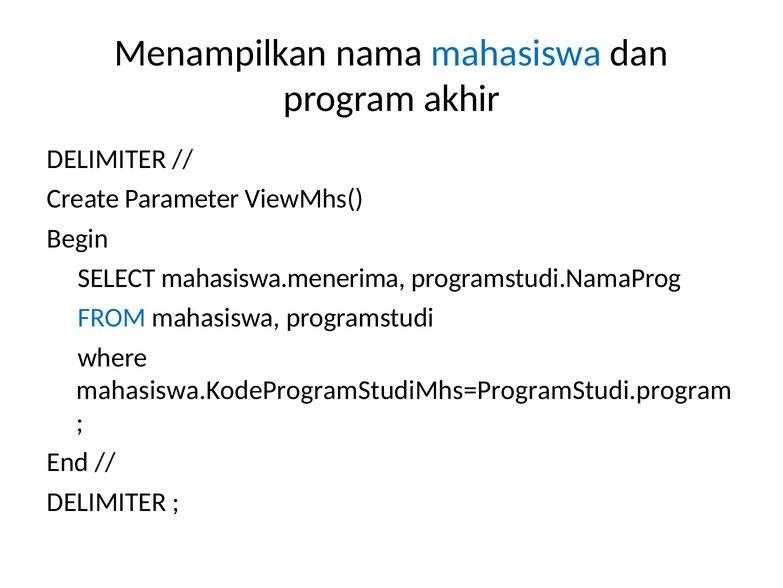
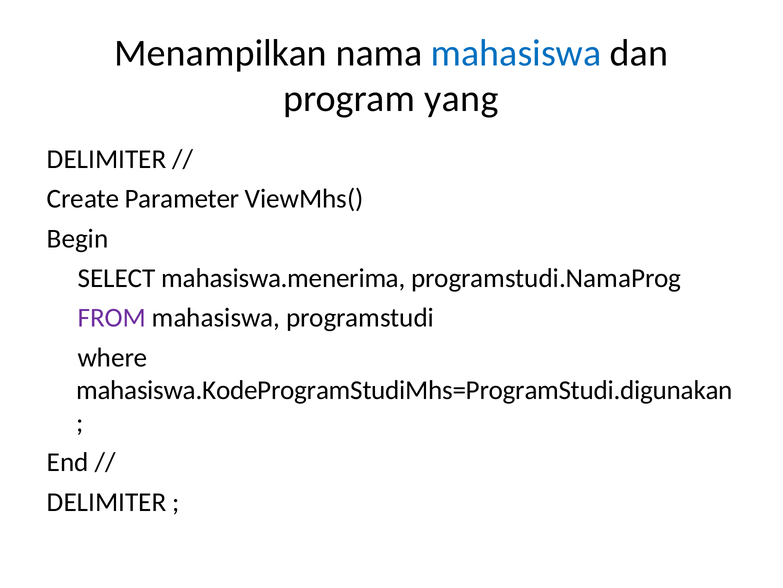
akhir: akhir -> yang (461, 99)
FROM colour: blue -> purple (112, 317)
mahasiswa.KodeProgramStudiMhs=ProgramStudi.program: mahasiswa.KodeProgramStudiMhs=ProgramStudi.program -> mahasiswa.KodeProgramStudiMhs=ProgramStudi.digunakan (404, 390)
